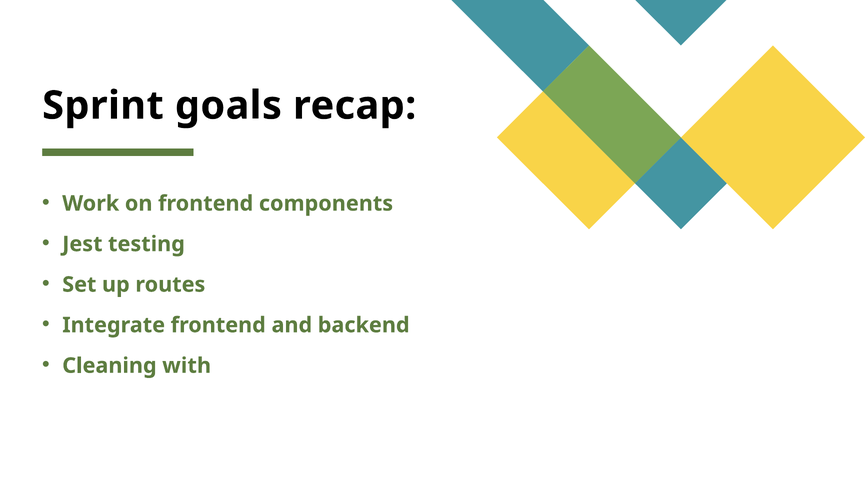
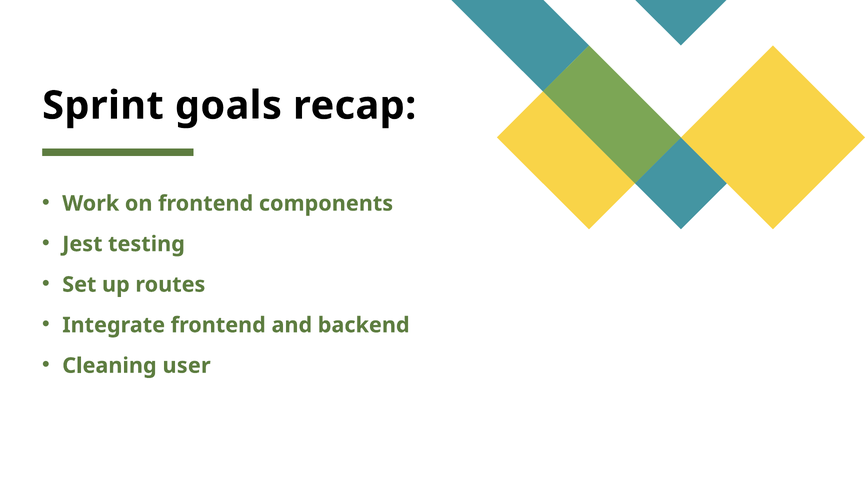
with: with -> user (187, 366)
